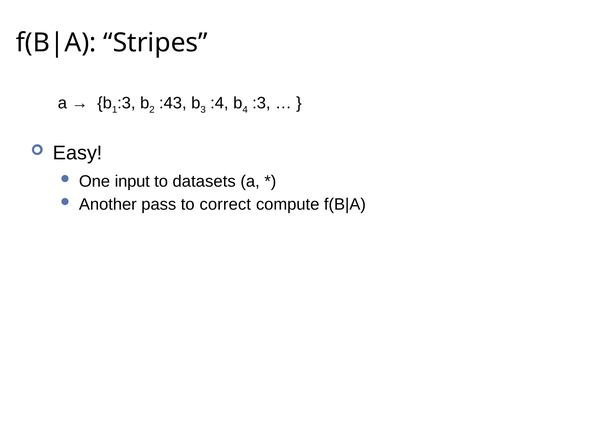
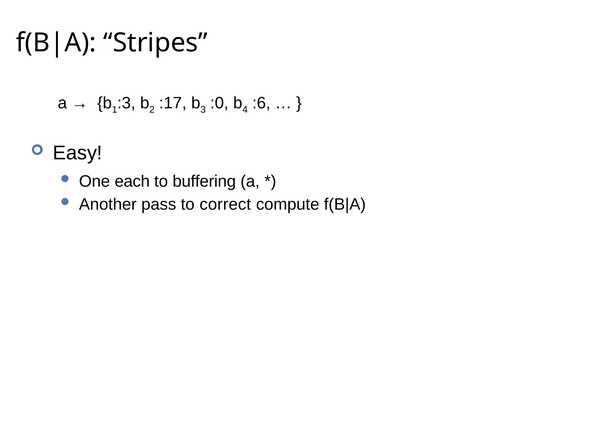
:43: :43 -> :17 (173, 103)
:4: :4 -> :0 (219, 103)
:3: :3 -> :6 (261, 103)
input: input -> each (132, 181)
datasets: datasets -> buffering (204, 181)
